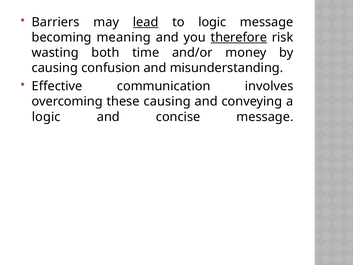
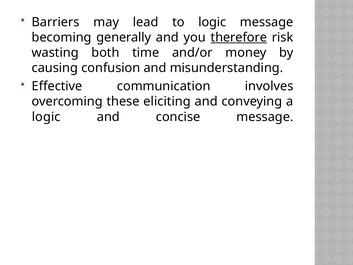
lead underline: present -> none (146, 22)
meaning: meaning -> generally (124, 37)
these causing: causing -> eliciting (167, 101)
